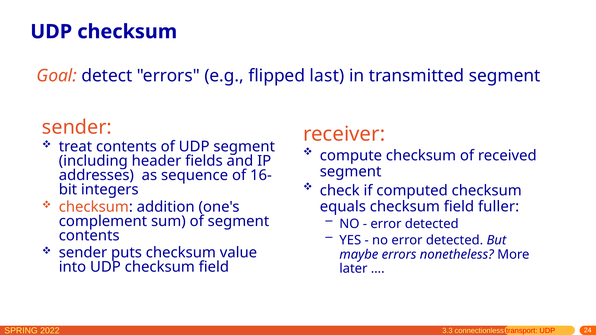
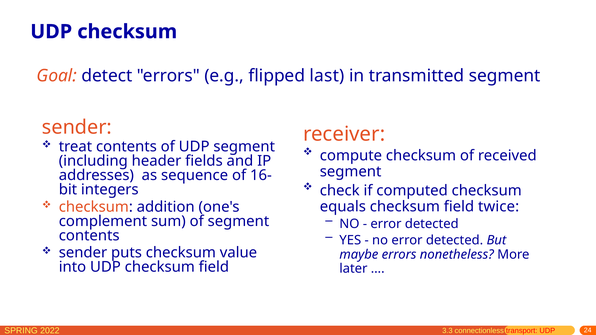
fuller: fuller -> twice (499, 207)
